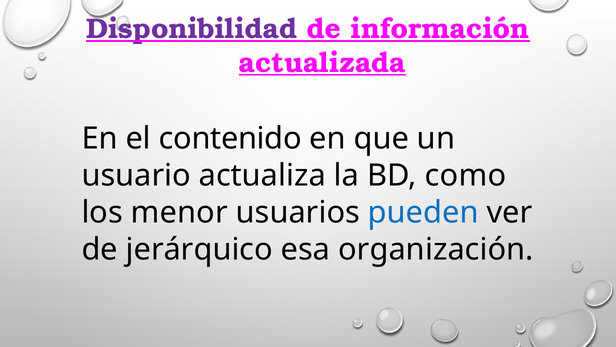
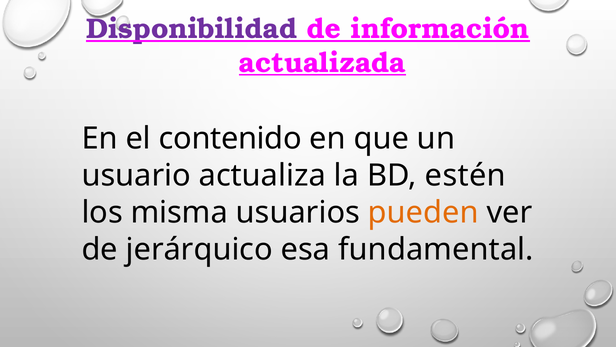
como: como -> estén (465, 175)
menor: menor -> misma (179, 212)
pueden colour: blue -> orange (423, 212)
organización: organización -> fundamental (436, 249)
